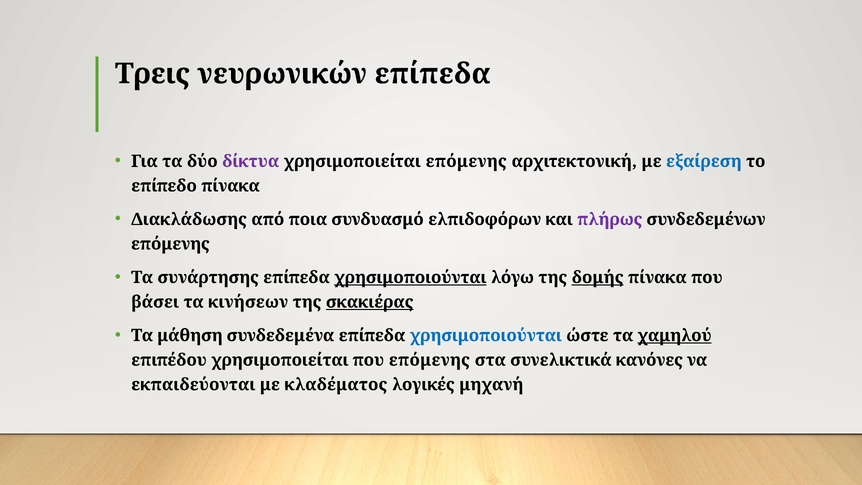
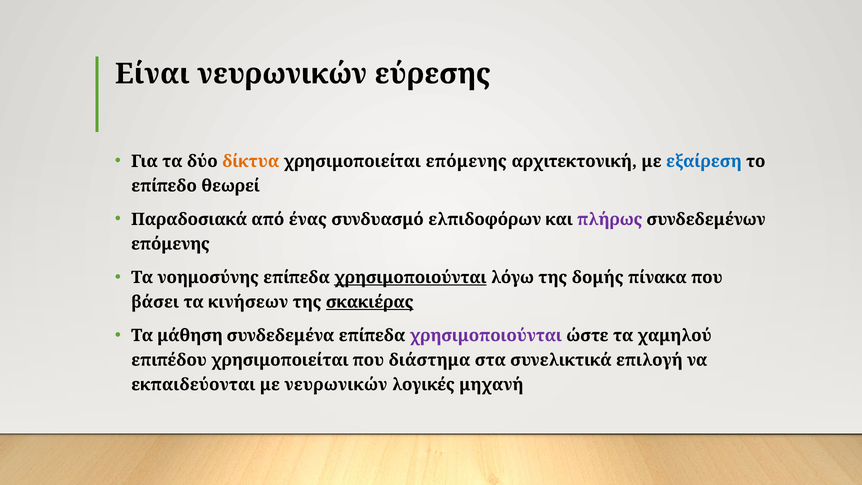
Τρεις: Τρεις -> Είναι (152, 74)
νευρωνικών επίπεδα: επίπεδα -> εύρεσης (433, 74)
δίκτυα colour: purple -> orange (251, 161)
επίπεδο πίνακα: πίνακα -> θεωρεί (231, 186)
Διακλάδωσης: Διακλάδωσης -> Παραδοσιακά (189, 219)
ποια: ποια -> ένας (308, 219)
συνάρτησης: συνάρτησης -> νοημοσύνης (208, 277)
δομής underline: present -> none (598, 277)
χρησιμοποιούνται colour: blue -> purple (486, 335)
χαμηλού underline: present -> none (675, 335)
που επόμενης: επόμενης -> διάστημα (429, 360)
κανόνες: κανόνες -> επιλογή (649, 360)
με κλαδέματος: κλαδέματος -> νευρωνικών (336, 384)
